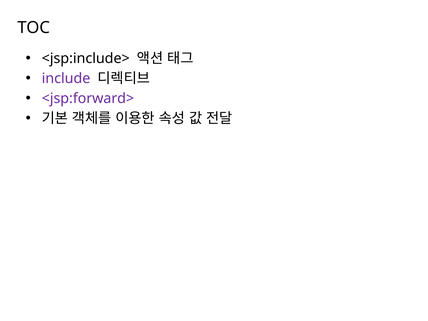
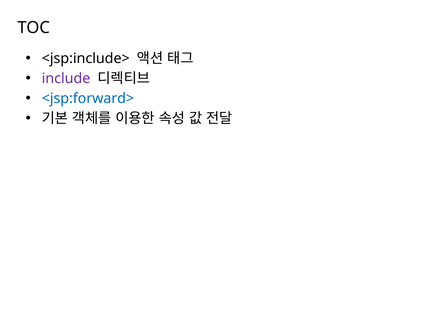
<jsp:forward> colour: purple -> blue (88, 98)
